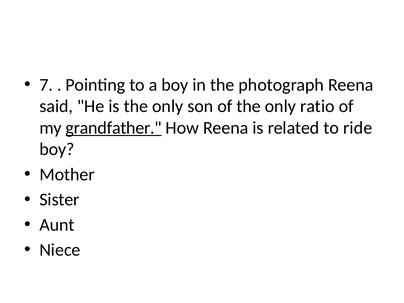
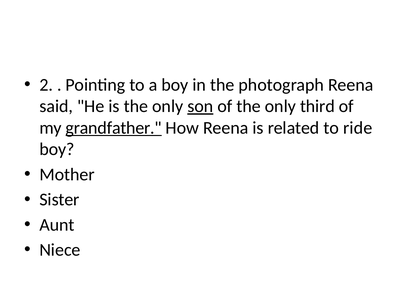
7: 7 -> 2 (46, 85)
son underline: none -> present (200, 106)
ratio: ratio -> third (317, 106)
